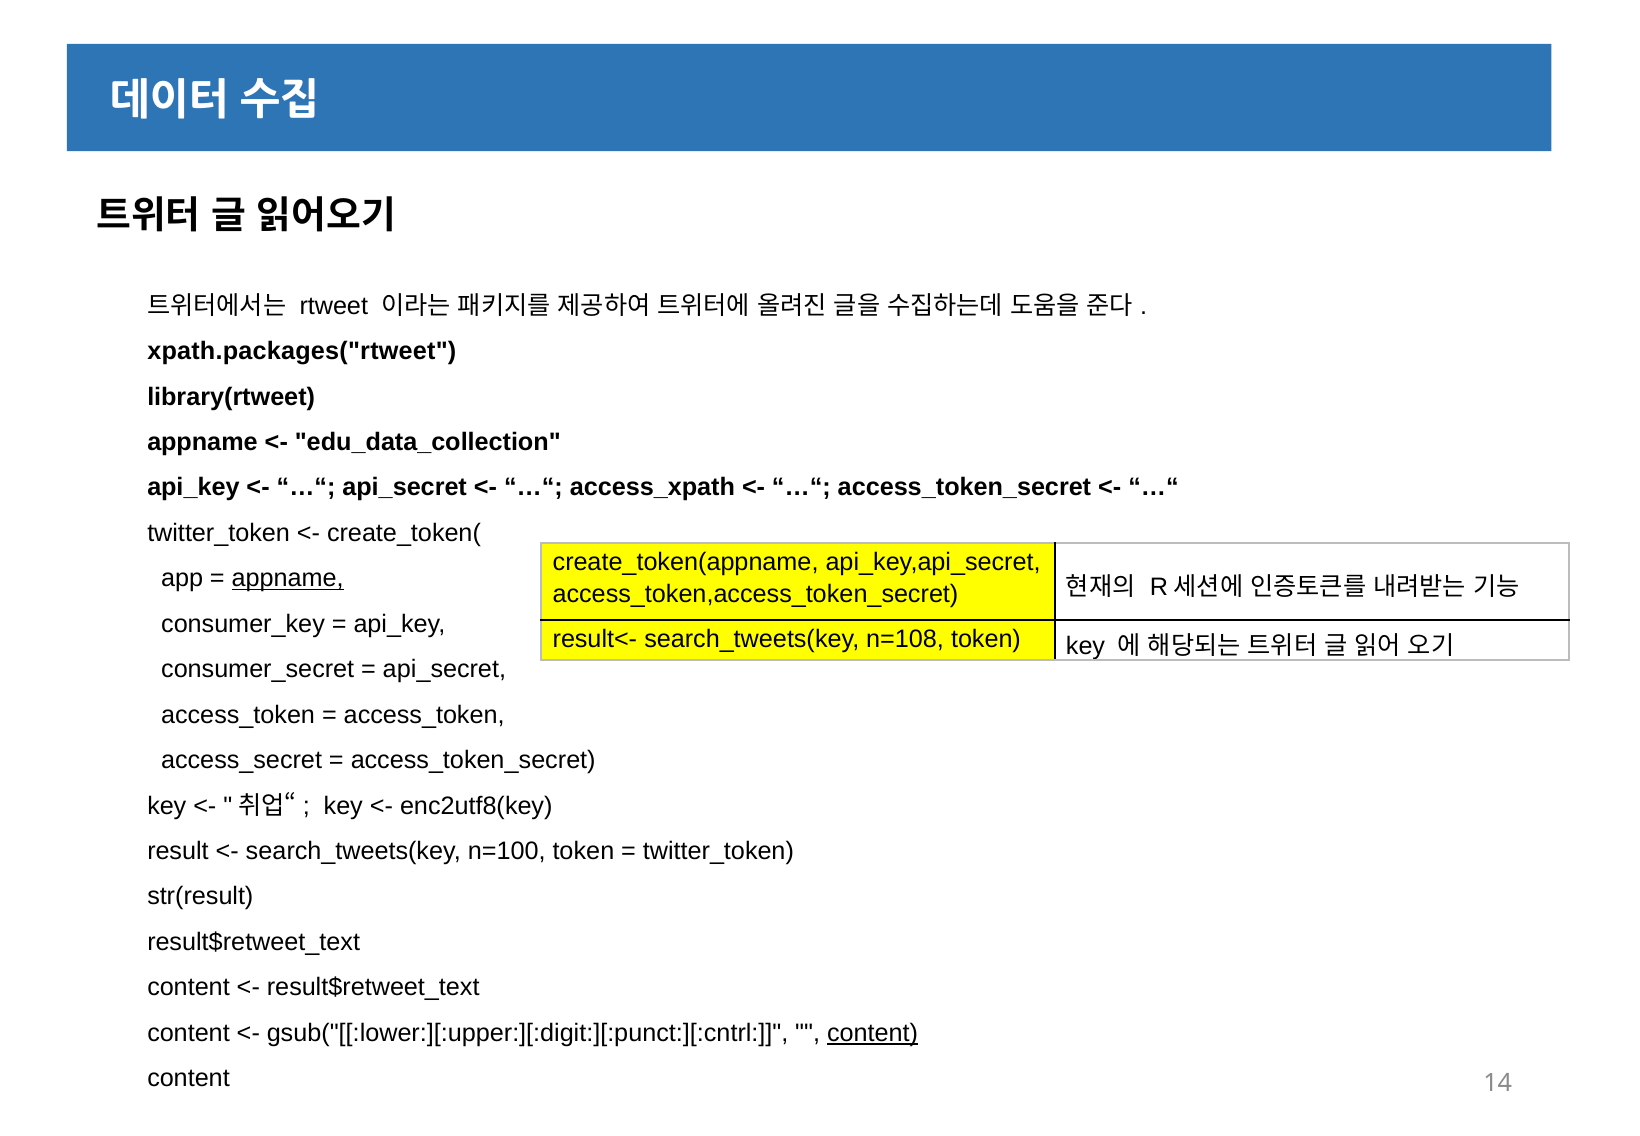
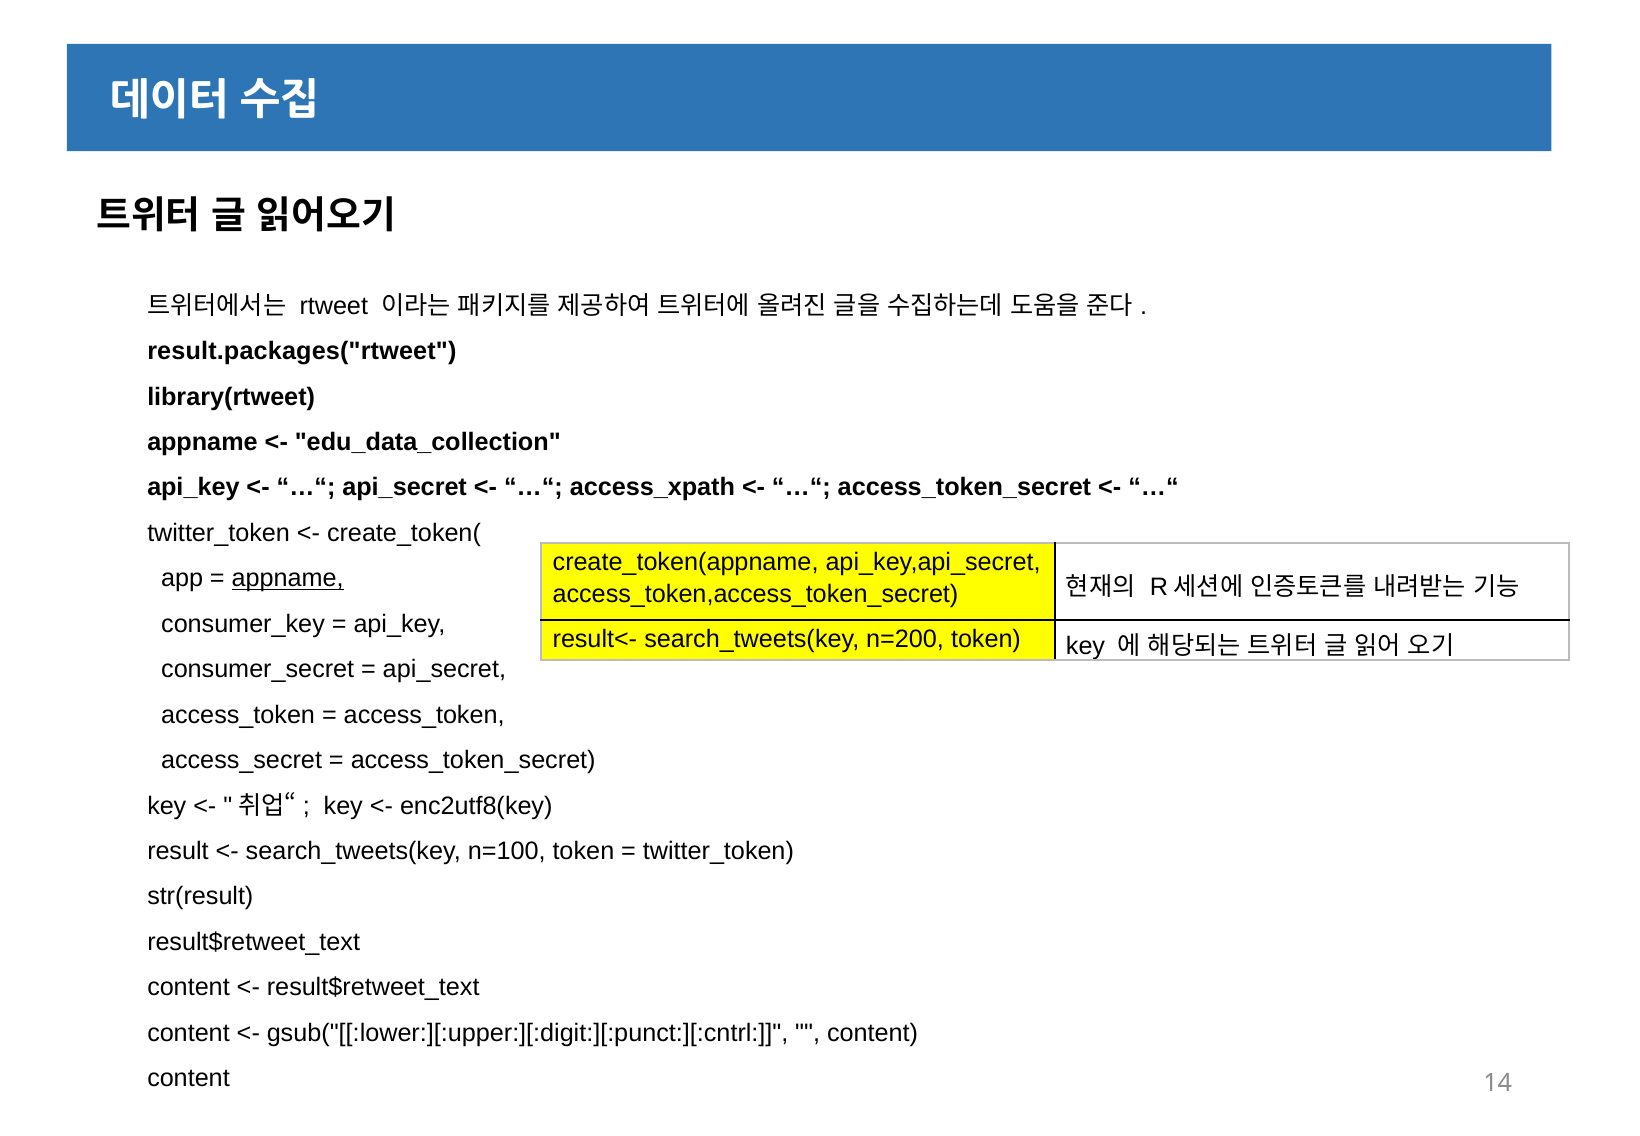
xpath.packages("rtweet: xpath.packages("rtweet -> result.packages("rtweet (302, 351)
n=108: n=108 -> n=200 (905, 638)
content underline: present -> none (873, 1032)
